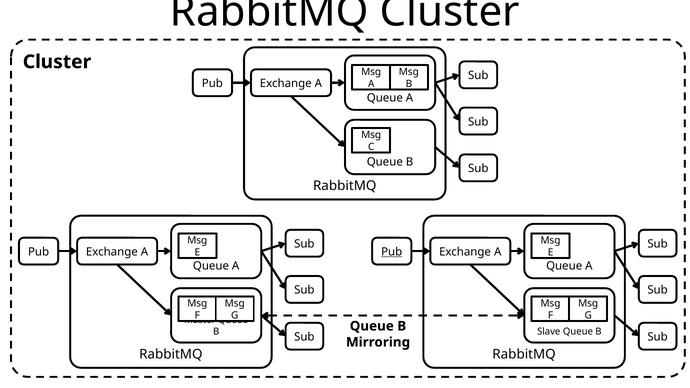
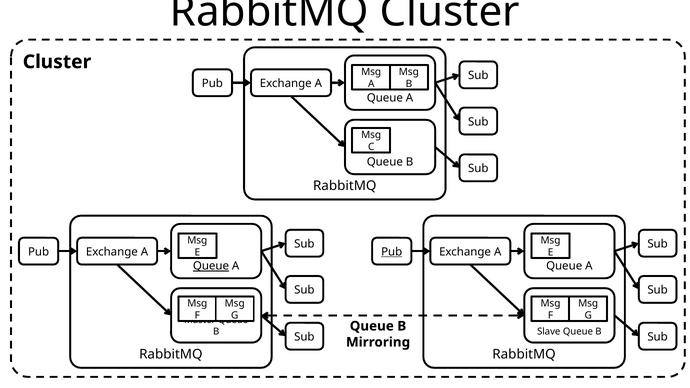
Queue underline: none -> present (211, 266)
